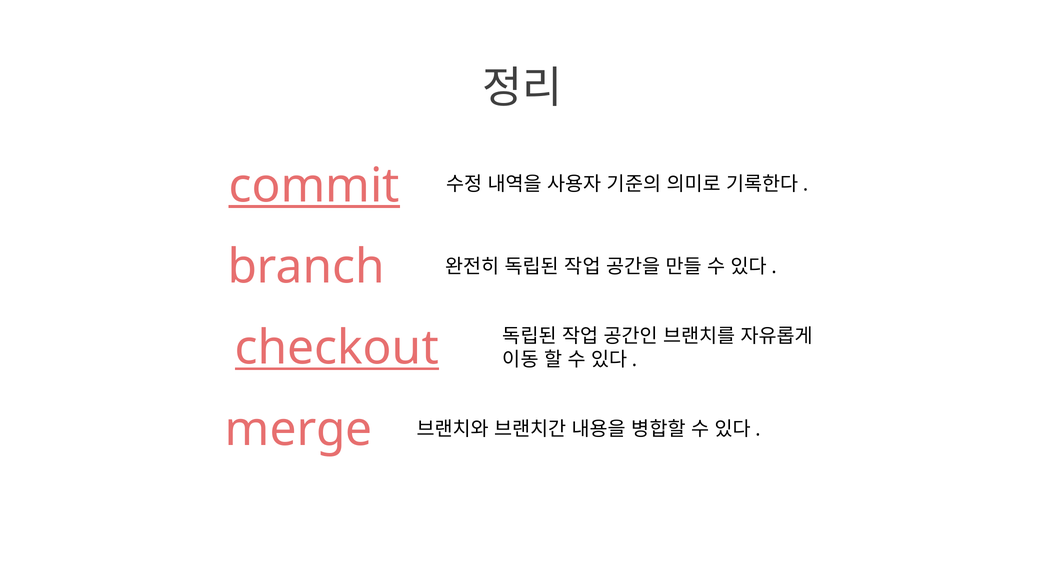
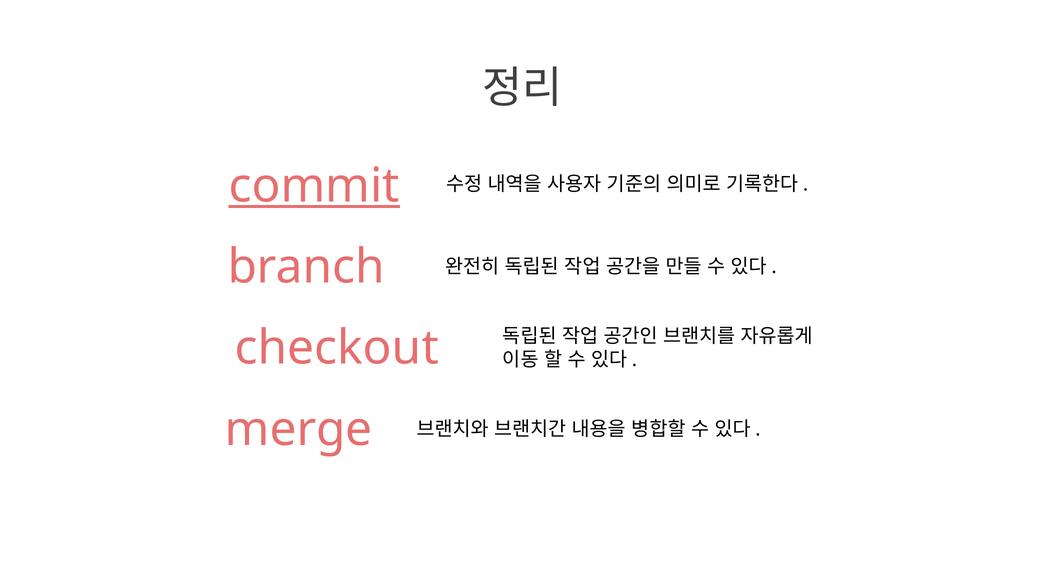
checkout underline: present -> none (337, 348)
